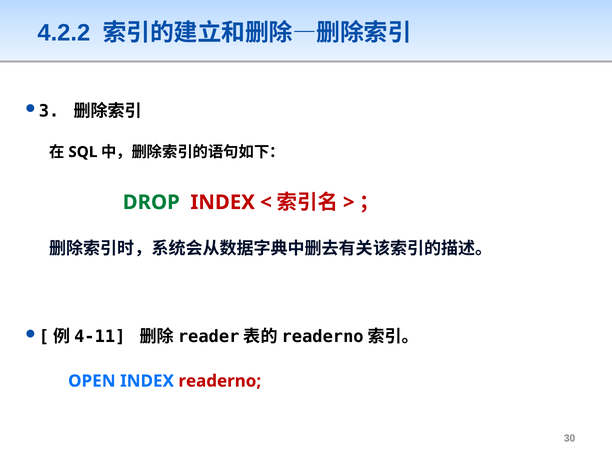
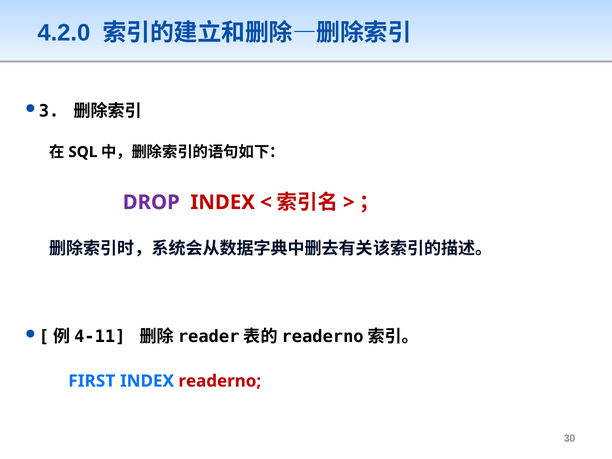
4.2.2: 4.2.2 -> 4.2.0 (64, 33)
DROP colour: green -> purple (151, 202)
OPEN: OPEN -> FIRST (92, 381)
